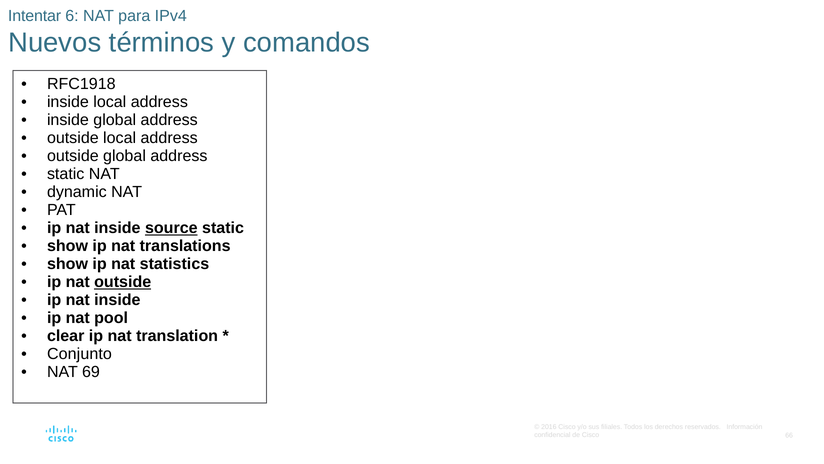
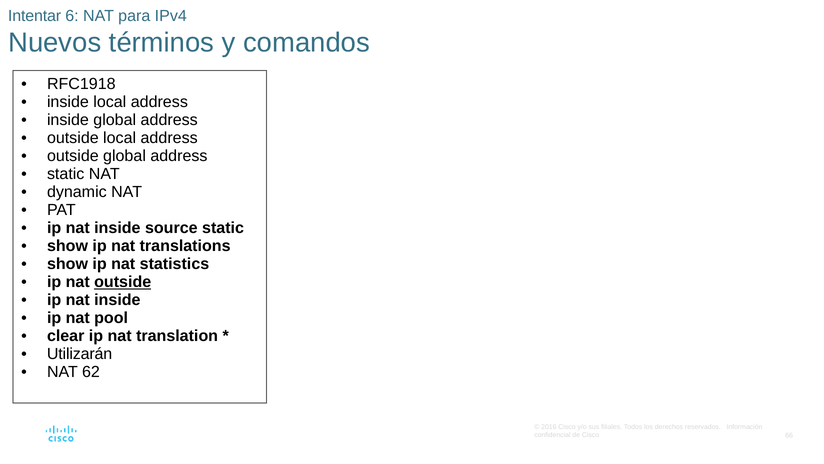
source underline: present -> none (171, 228)
Conjunto: Conjunto -> Utilizarán (80, 354)
69: 69 -> 62 (91, 372)
